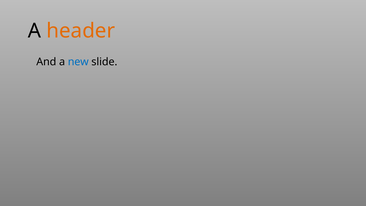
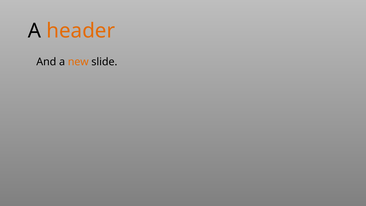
new colour: blue -> orange (78, 62)
